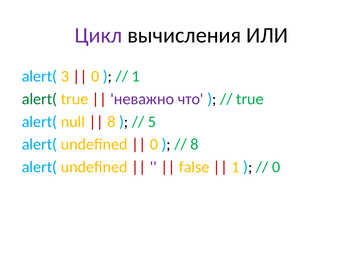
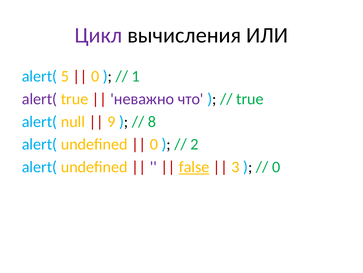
3: 3 -> 5 (65, 76)
alert( colour: green -> purple (39, 99)
8: 8 -> 9 (111, 121)
5: 5 -> 8 (152, 121)
8: 8 -> 2 (195, 144)
false underline: none -> present (194, 167)
1: 1 -> 3 (235, 167)
